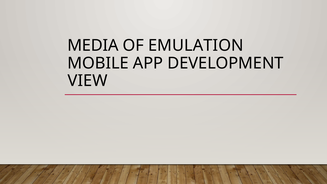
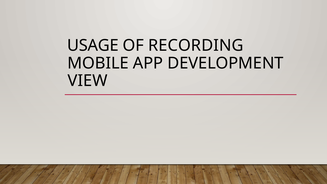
MEDIA: MEDIA -> USAGE (93, 45)
EMULATION: EMULATION -> RECORDING (196, 45)
